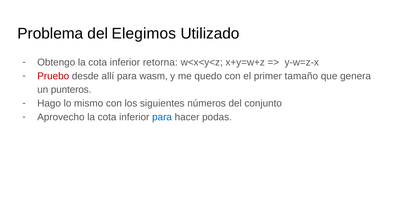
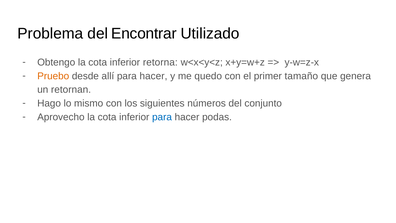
Elegimos: Elegimos -> Encontrar (144, 34)
Pruebo colour: red -> orange (53, 76)
allí para wasm: wasm -> hacer (153, 76)
punteros: punteros -> retornan (71, 90)
